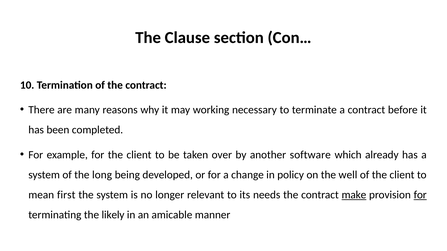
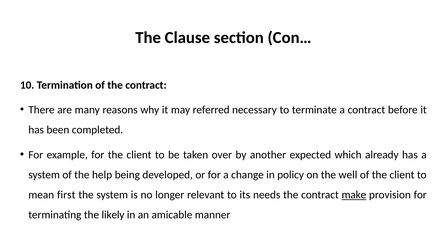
working: working -> referred (211, 110)
software: software -> expected (310, 155)
long: long -> help (102, 175)
for underline: present -> none (420, 195)
